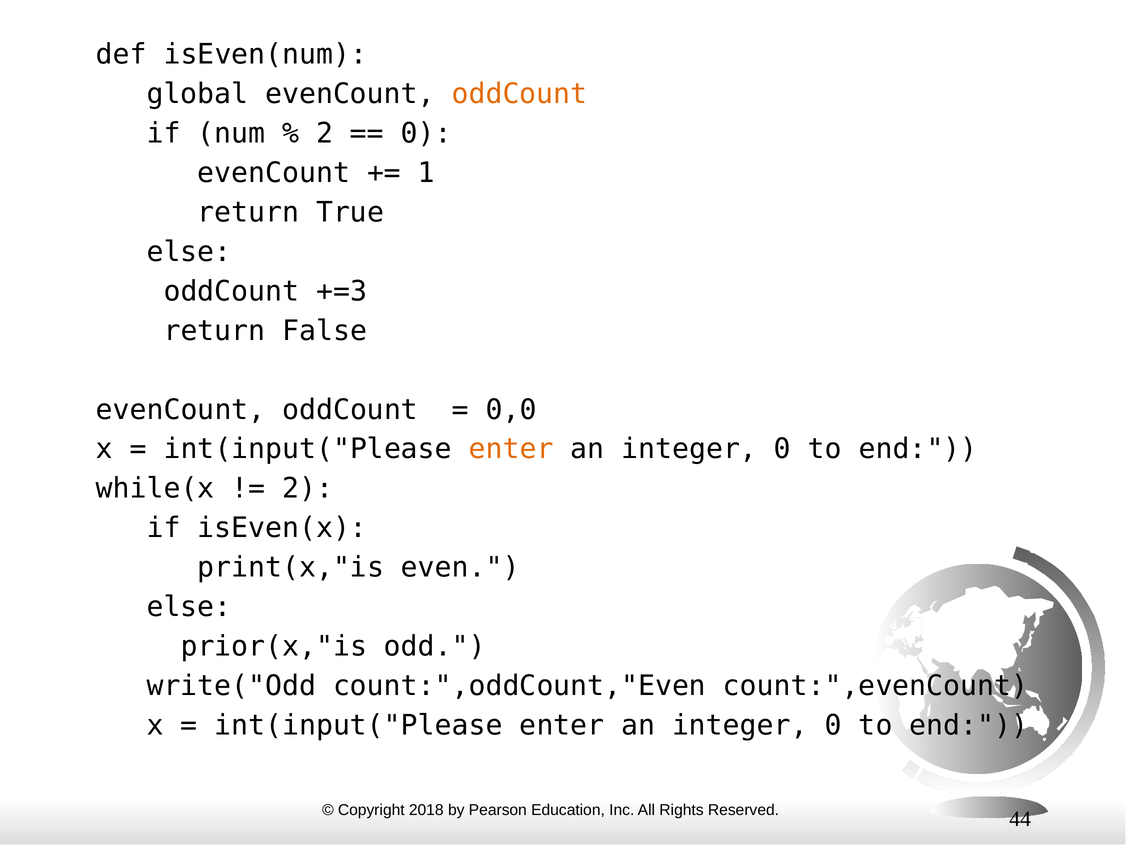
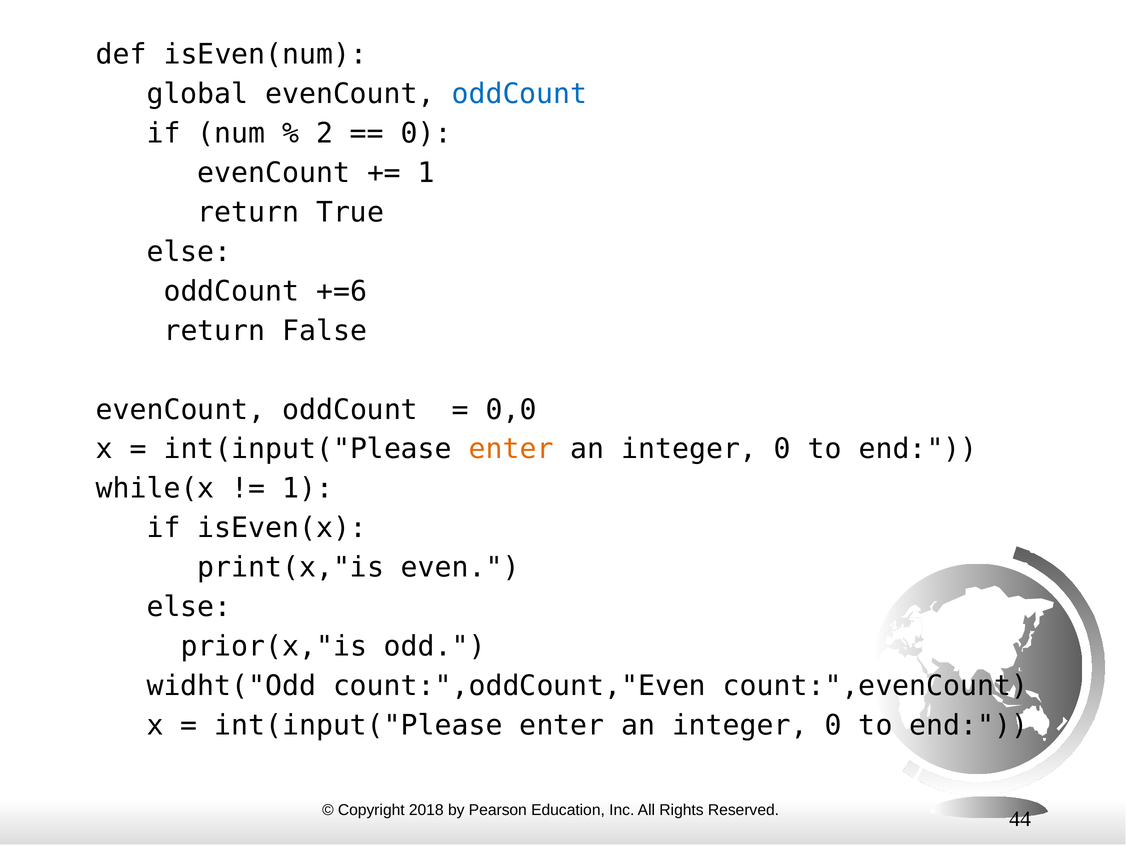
oddCount colour: orange -> blue (519, 94)
+=3: +=3 -> +=6 (342, 291)
2: 2 -> 1 (308, 488)
write("Odd: write("Odd -> widht("Odd (231, 685)
